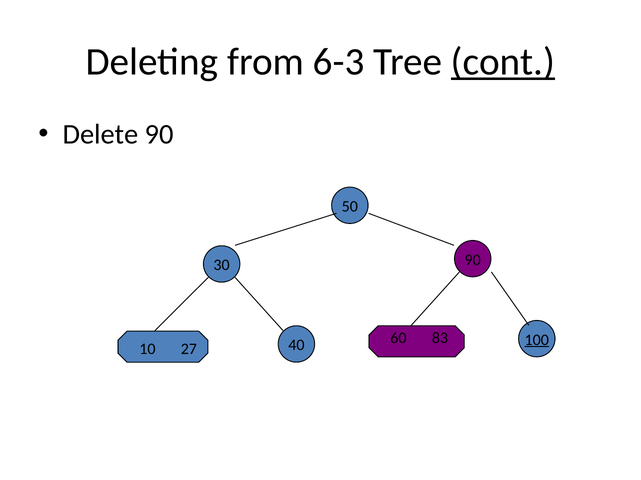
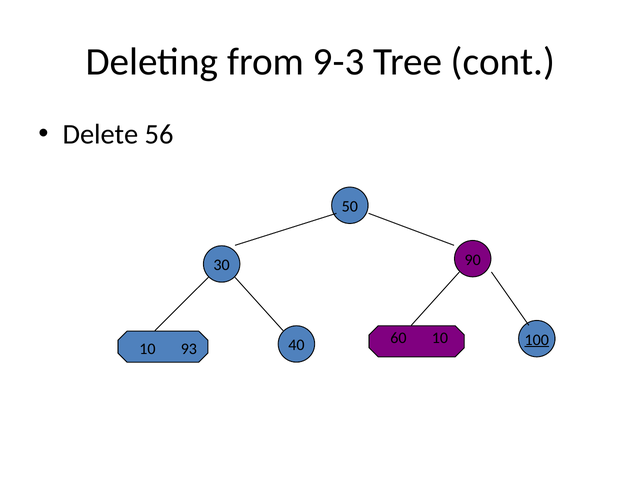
6-3: 6-3 -> 9-3 (339, 62)
cont underline: present -> none (503, 62)
Delete 90: 90 -> 56 (159, 134)
60 83: 83 -> 10 (440, 339)
27: 27 -> 93 (189, 349)
